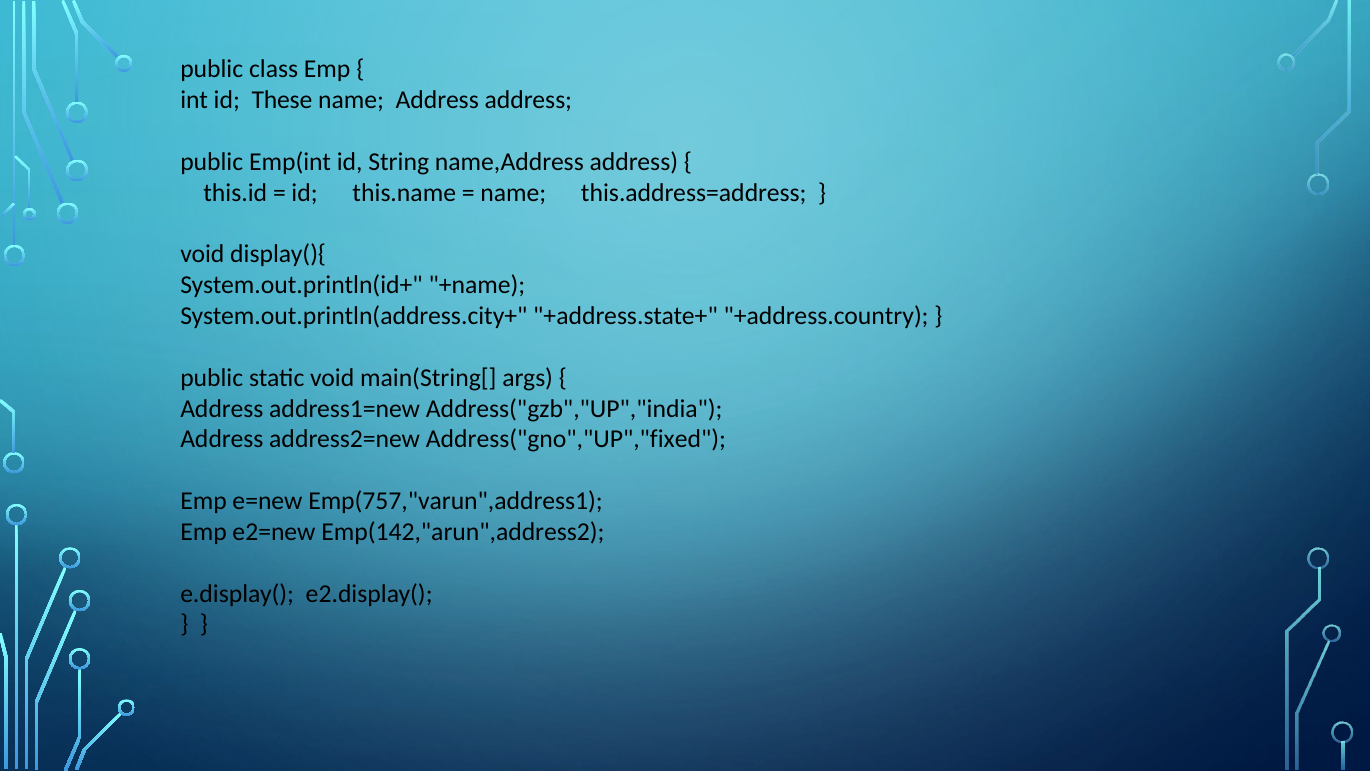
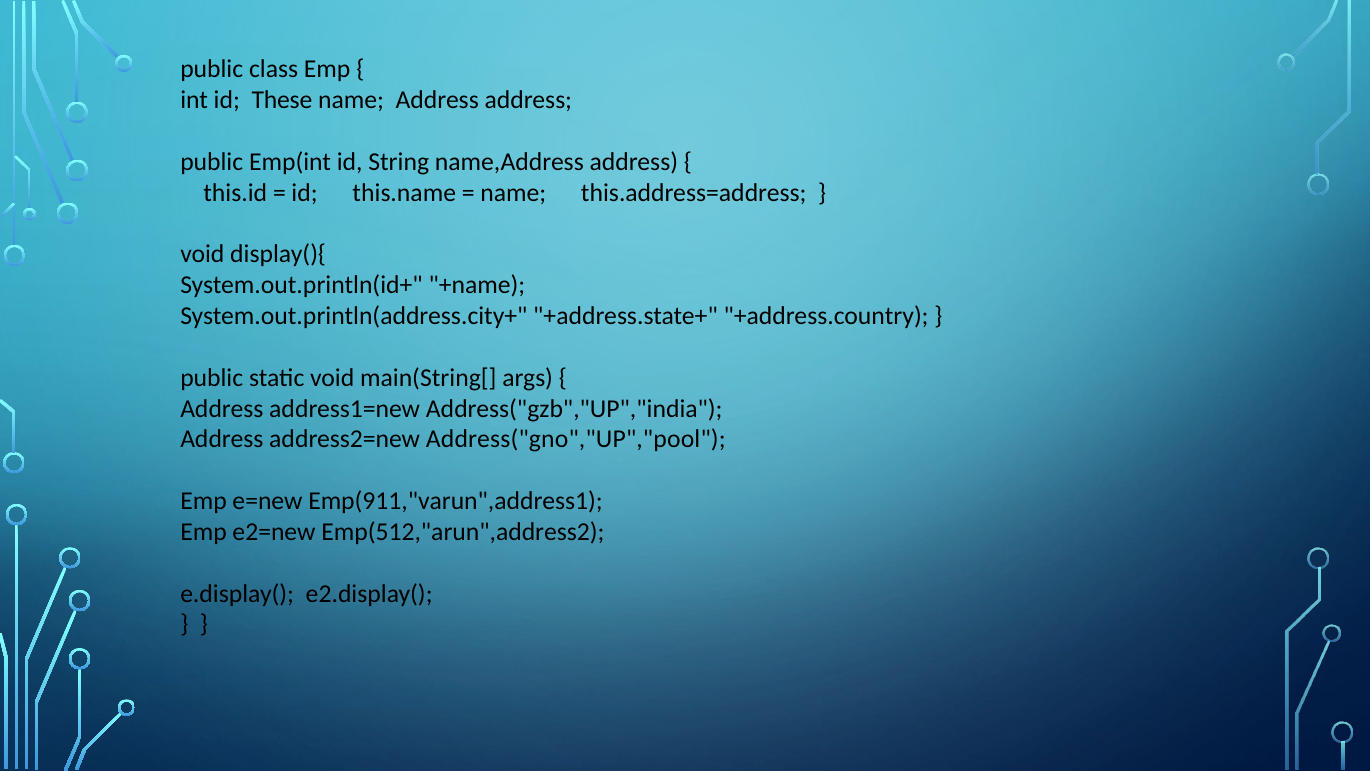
Address("gno","UP","fixed: Address("gno","UP","fixed -> Address("gno","UP","pool (576, 439)
Emp(757,"varun",address1: Emp(757,"varun",address1 -> Emp(911,"varun",address1 (456, 501)
Emp(142,"arun",address2: Emp(142,"arun",address2 -> Emp(512,"arun",address2 (463, 532)
